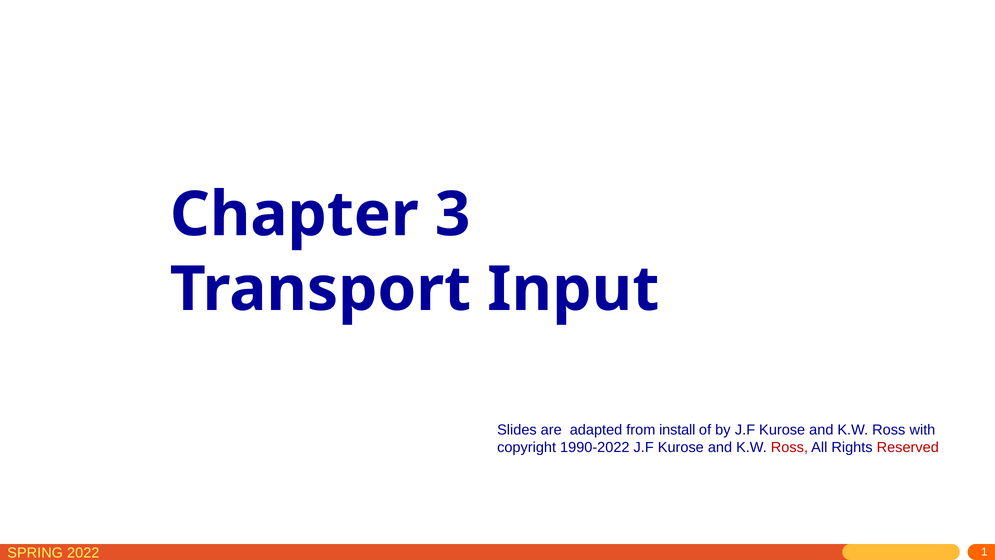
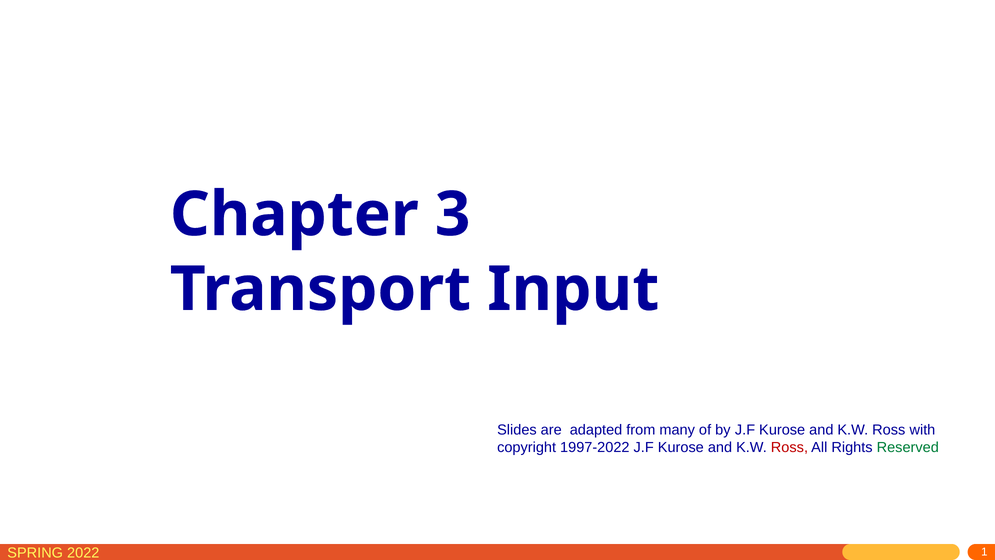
install: install -> many (677, 430)
1990-2022: 1990-2022 -> 1997-2022 (595, 447)
Reserved colour: red -> green (908, 447)
